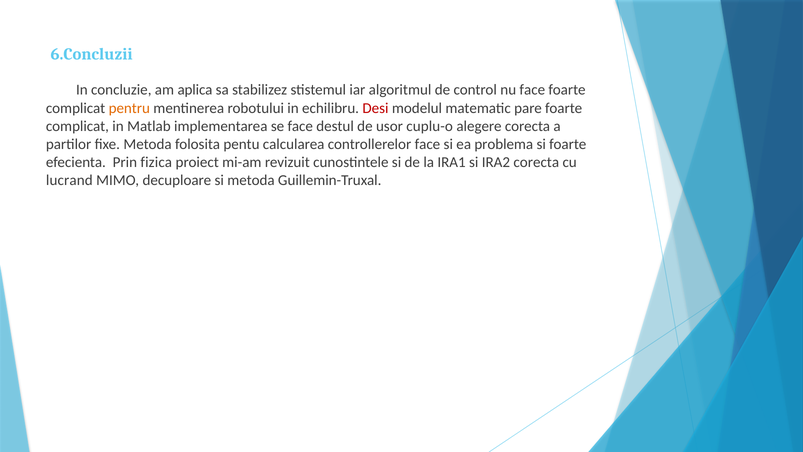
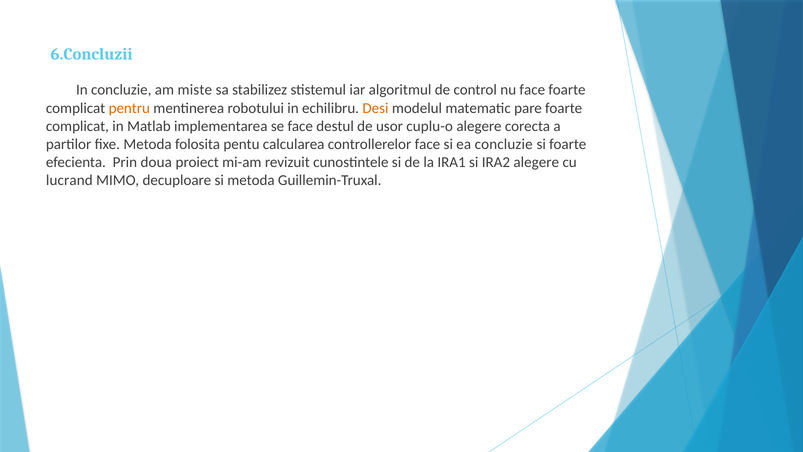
aplica: aplica -> miste (195, 90)
Desi colour: red -> orange (375, 108)
ea problema: problema -> concluzie (504, 144)
fizica: fizica -> doua (156, 162)
IRA2 corecta: corecta -> alegere (536, 162)
